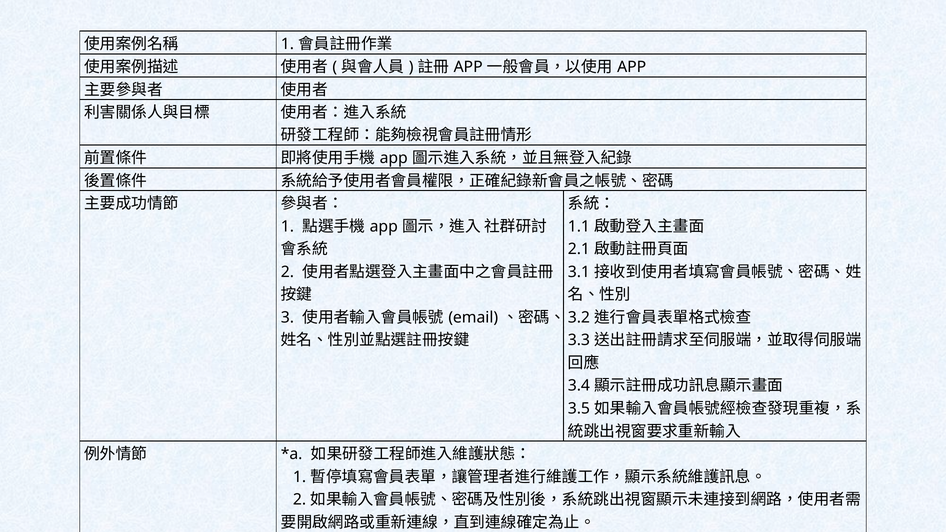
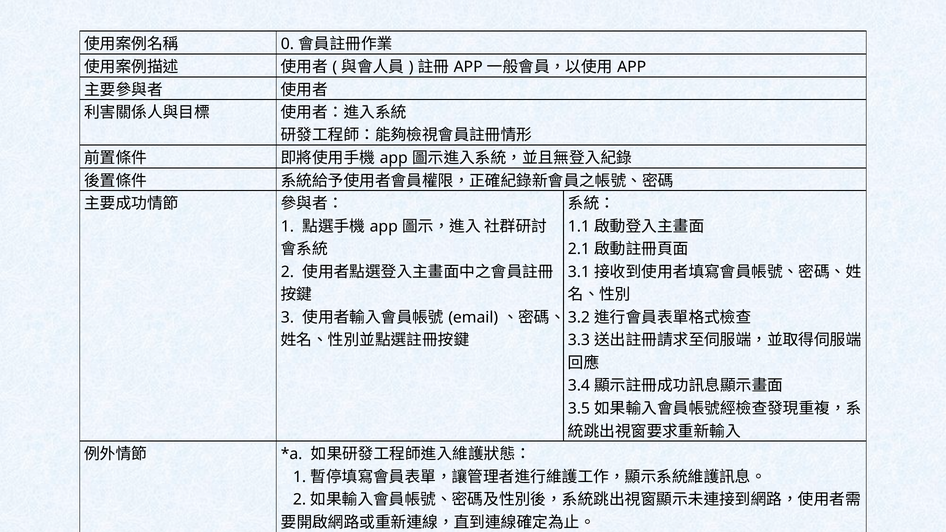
1: 1 -> 0 (287, 44)
